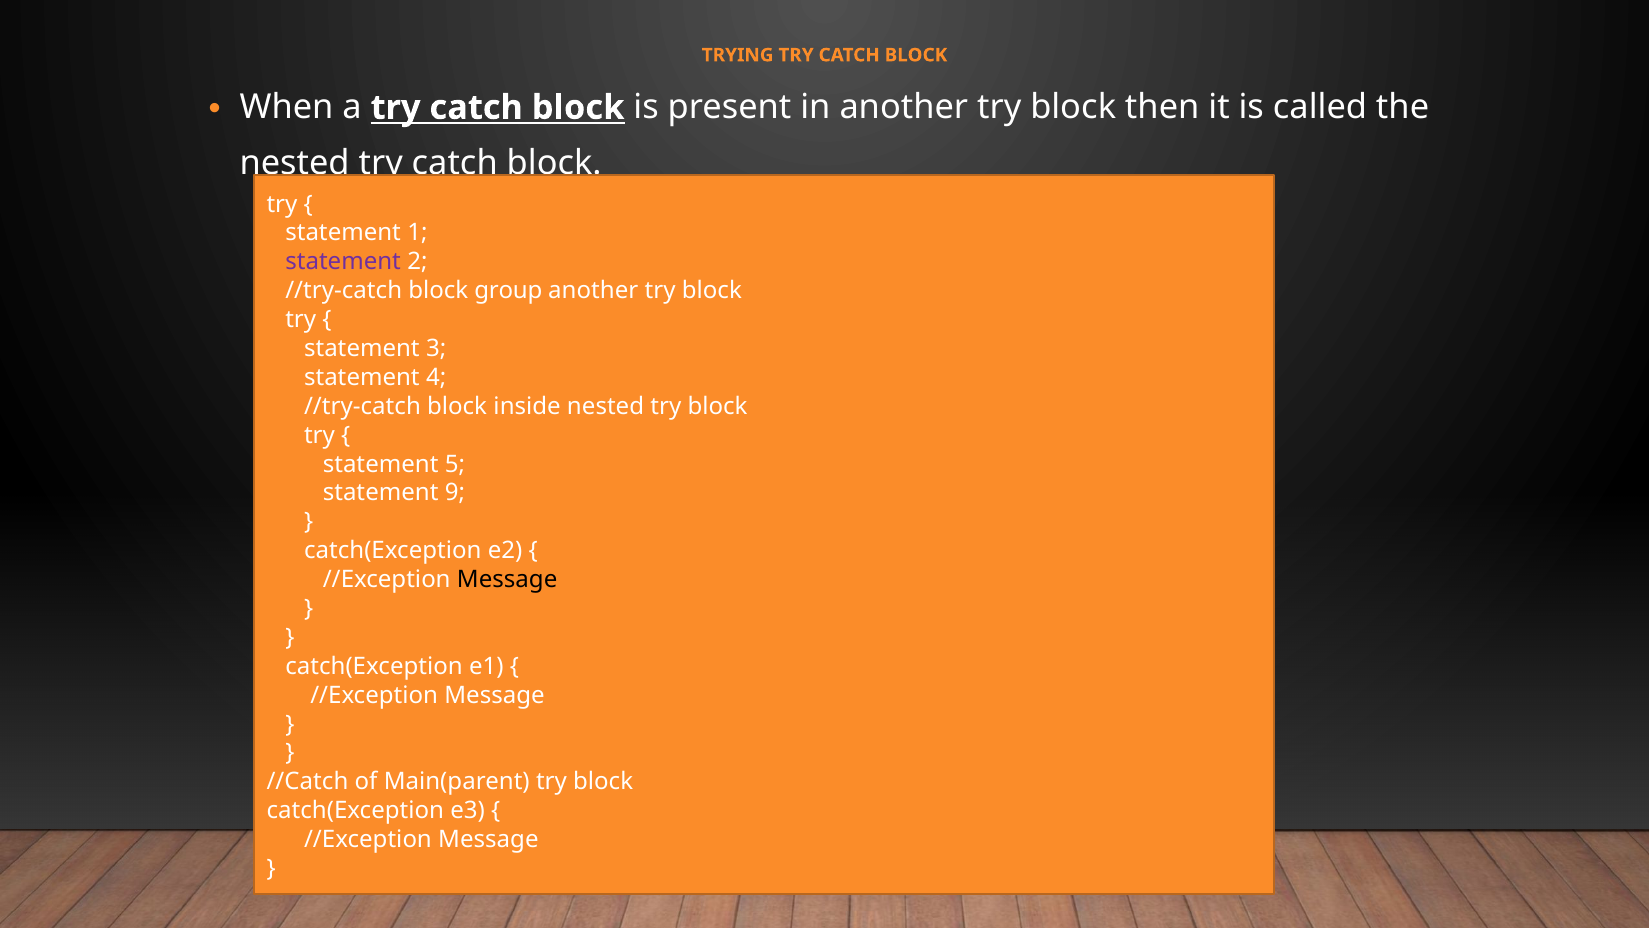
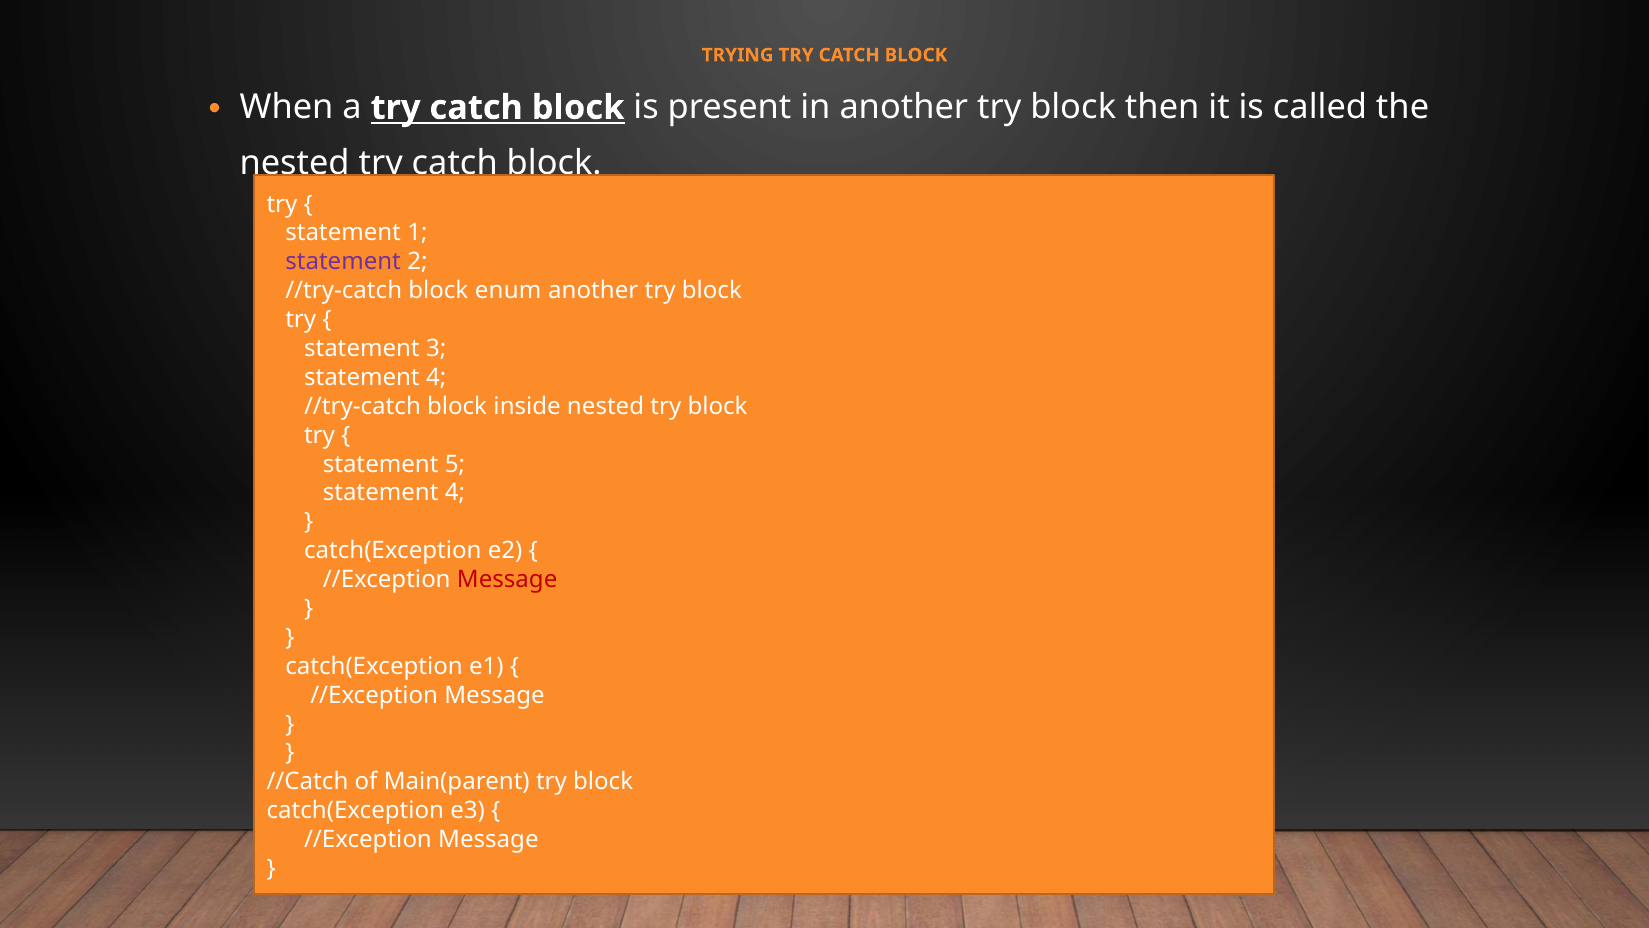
group: group -> enum (508, 291)
9: 9 -> 4 (455, 493)
Message colour: black -> red (507, 579)
